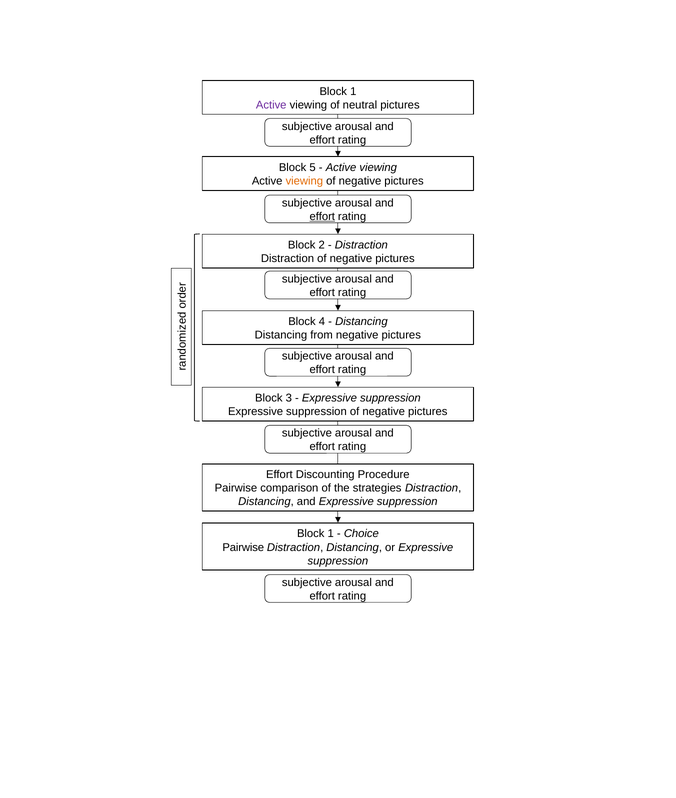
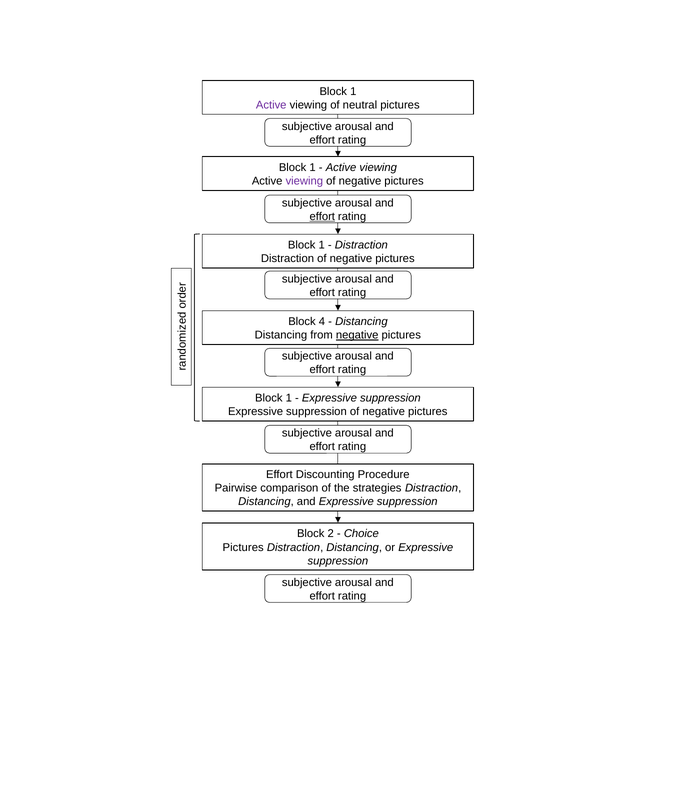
5: 5 -> 1 (313, 168)
viewing colour: orange -> purple (304, 181)
2: 2 -> 1 (322, 245)
negative underline: none -> present (357, 335)
3: 3 -> 1 (289, 398)
1: 1 -> 2 (331, 534)
Pairwise: Pairwise -> Pictures (243, 548)
